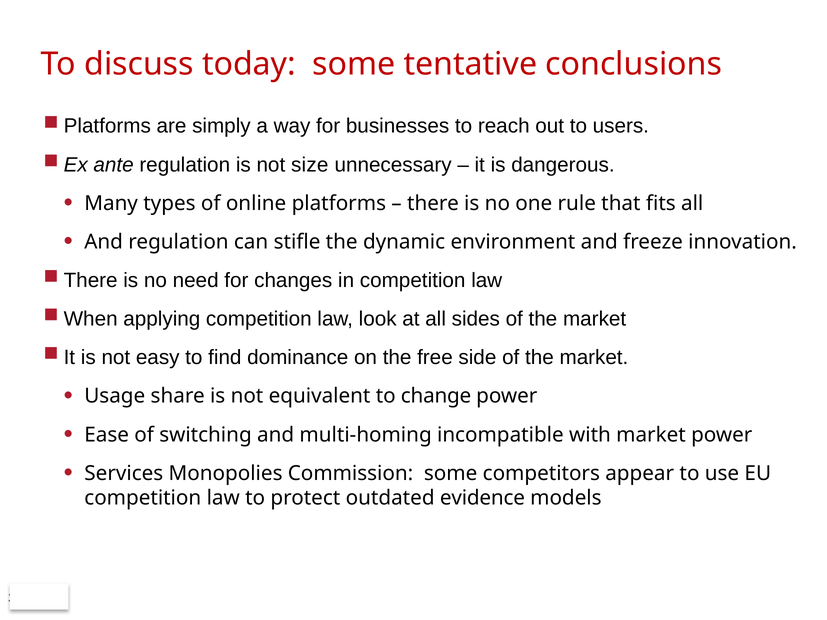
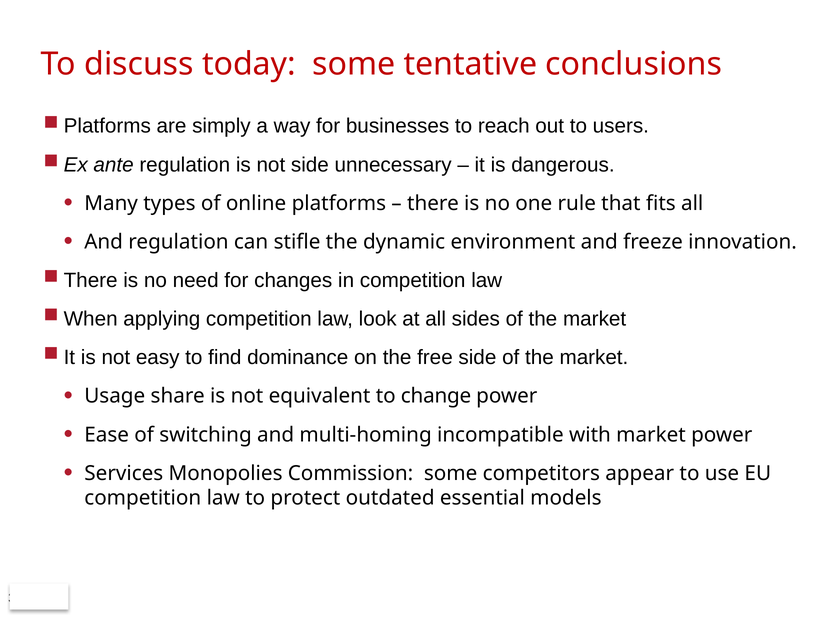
not size: size -> side (310, 165)
evidence: evidence -> essential (482, 498)
